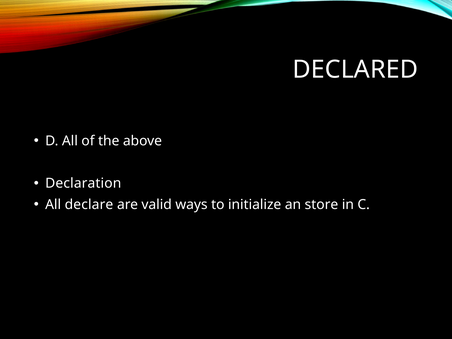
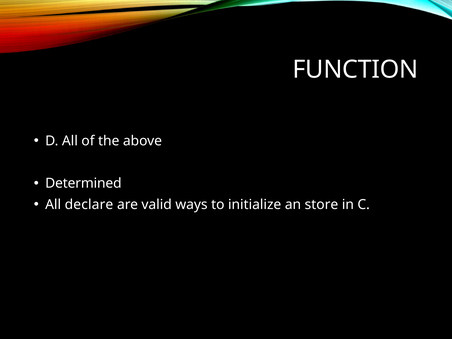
DECLARED: DECLARED -> FUNCTION (355, 70)
Declaration: Declaration -> Determined (83, 183)
